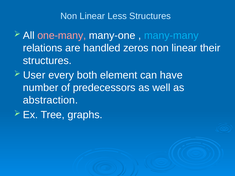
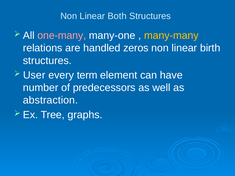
Less: Less -> Both (117, 16)
many-many colour: light blue -> yellow (171, 36)
their: their -> birth (210, 48)
both: both -> term (87, 75)
